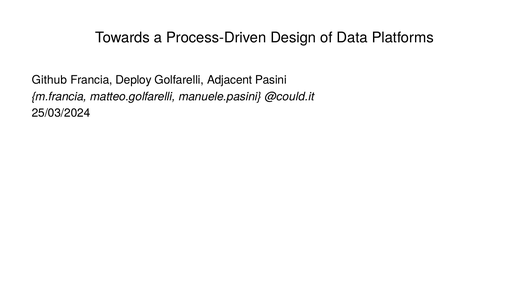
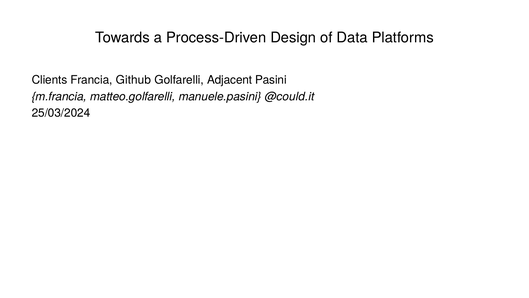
Github: Github -> Clients (50, 80)
Deploy: Deploy -> Github (133, 80)
